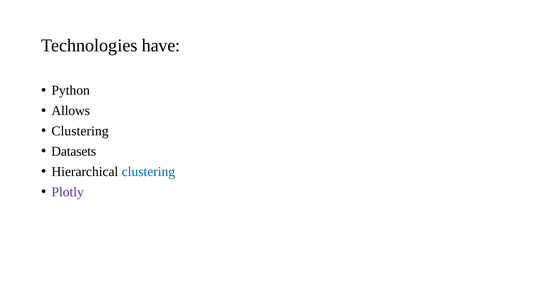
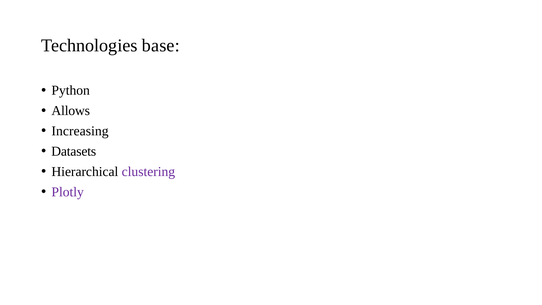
have: have -> base (161, 46)
Clustering: Clustering -> Increasing (80, 131)
clustering colour: blue -> purple (148, 172)
